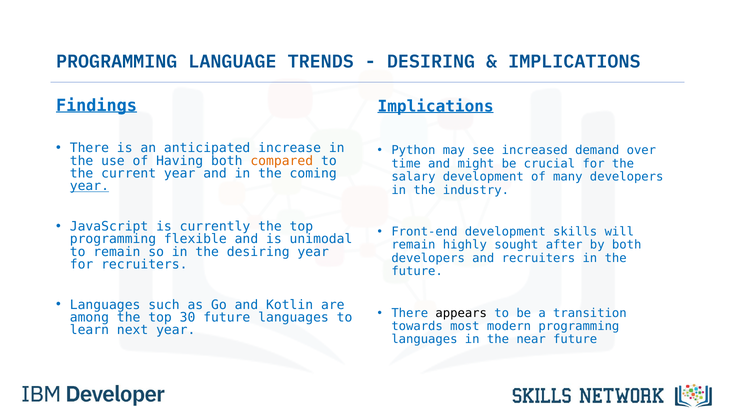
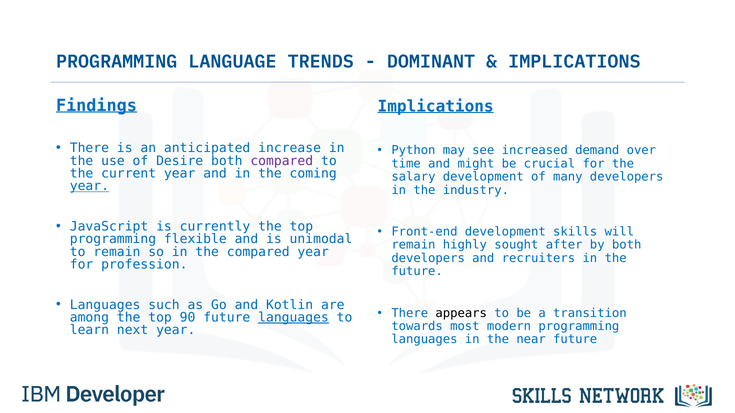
DESIRING: DESIRING -> DOMINANT (431, 62)
Having: Having -> Desire (180, 161)
compared colour: orange -> purple (282, 161)
the desiring: desiring -> compared (258, 252)
for recruiters: recruiters -> profession (144, 265)
30: 30 -> 90 (188, 318)
languages underline: none -> present (294, 318)
